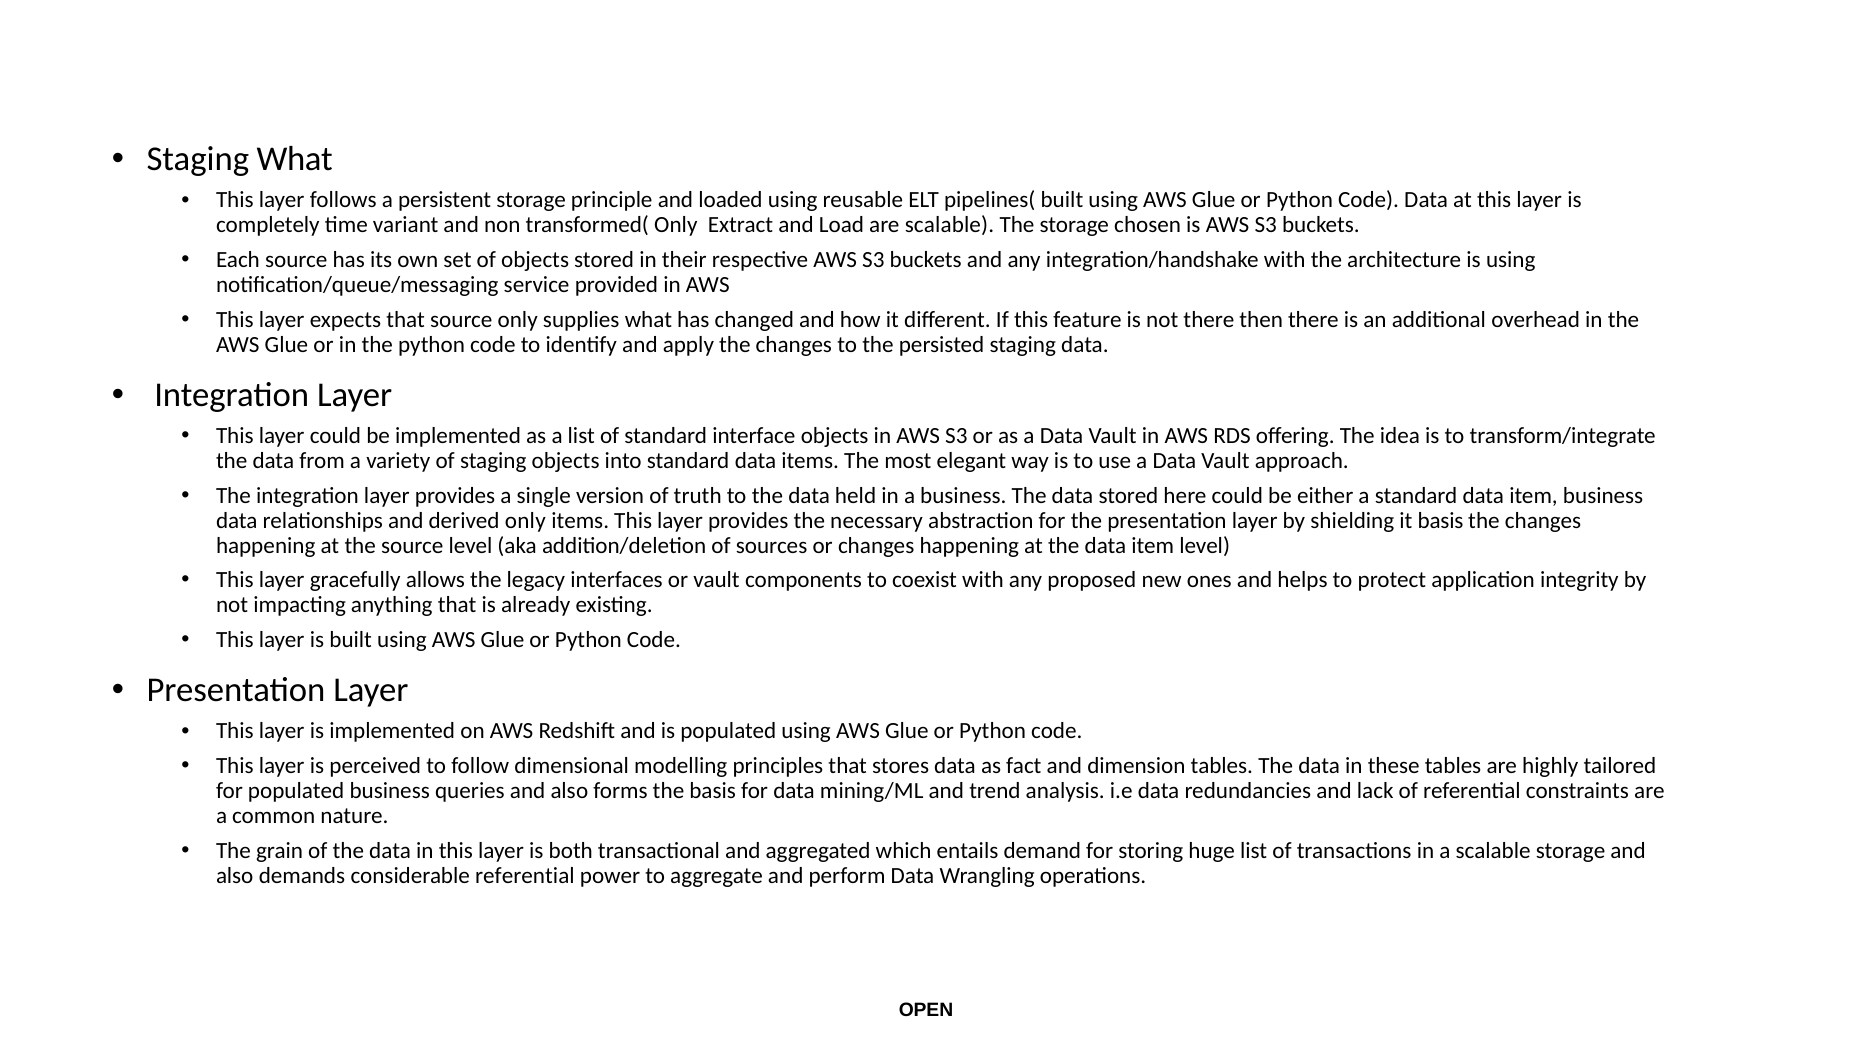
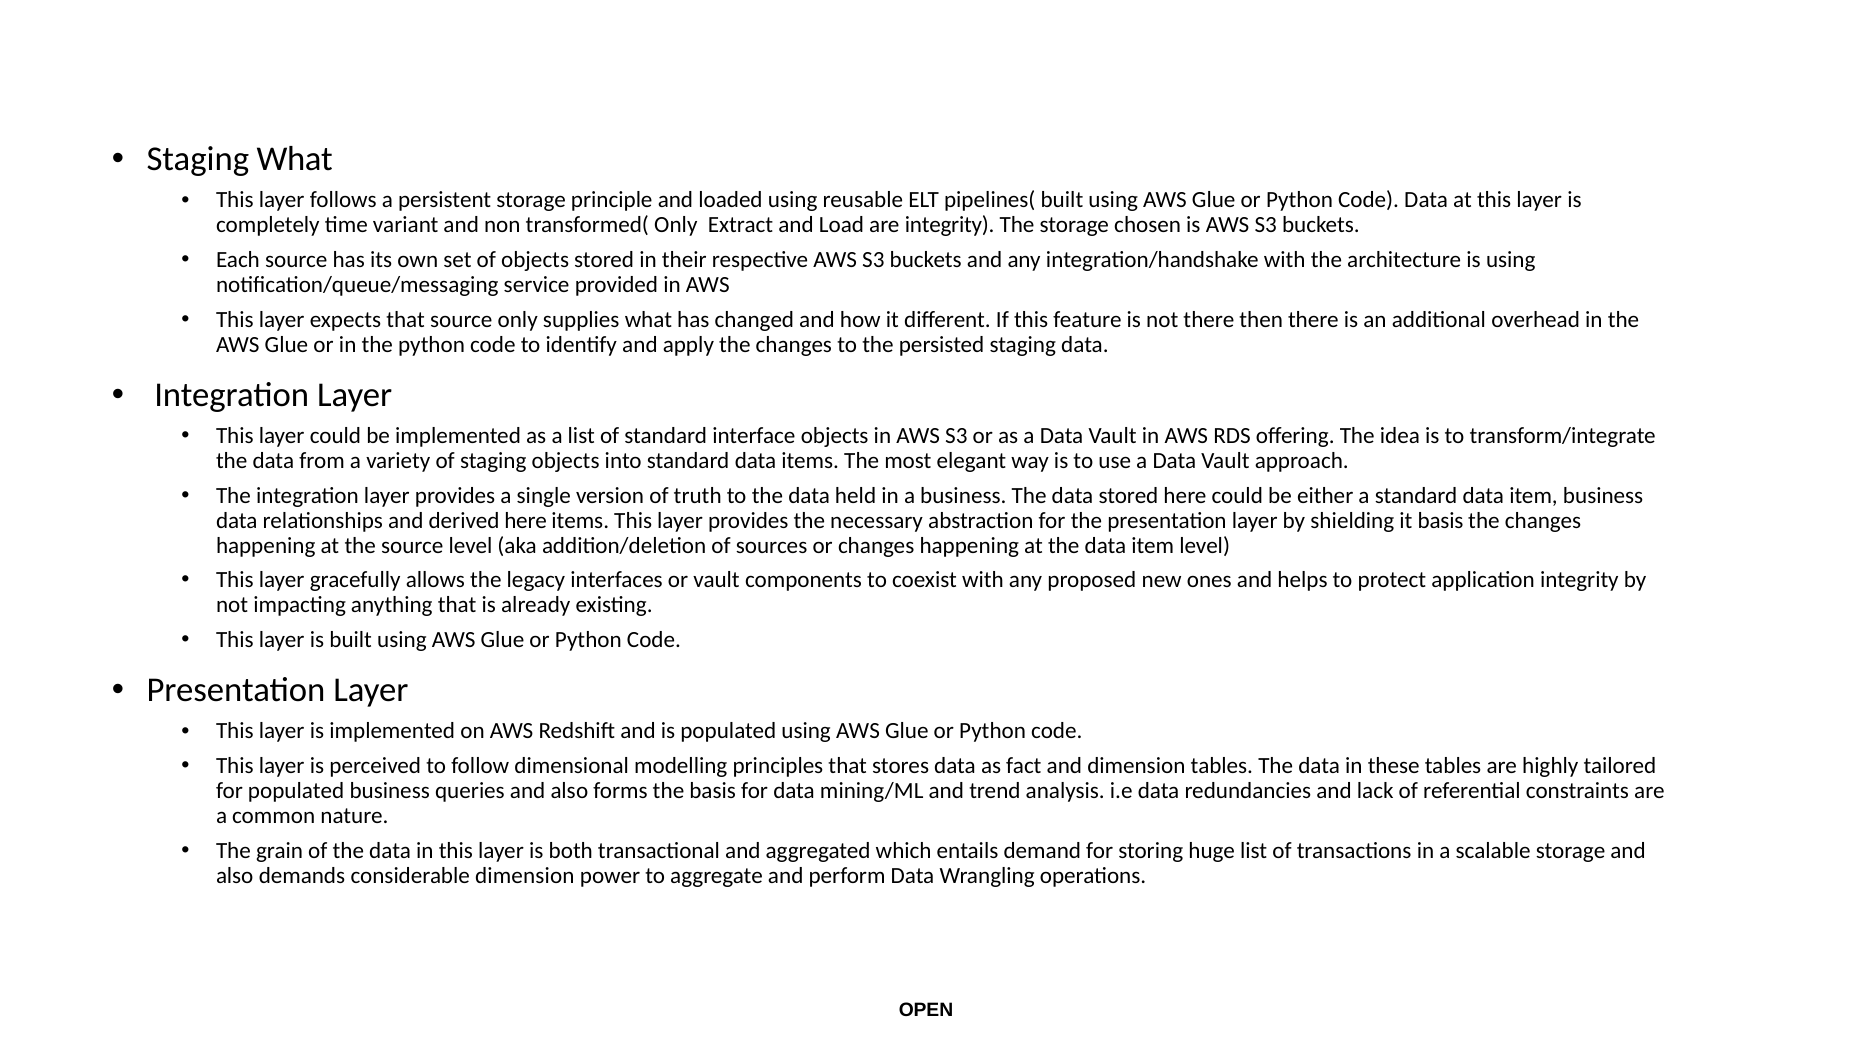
are scalable: scalable -> integrity (950, 225)
derived only: only -> here (526, 521)
considerable referential: referential -> dimension (525, 875)
